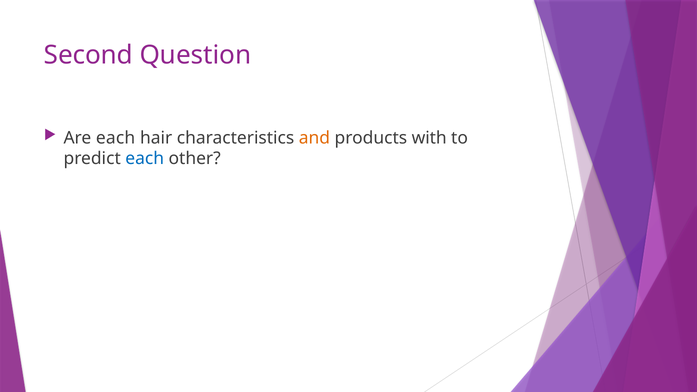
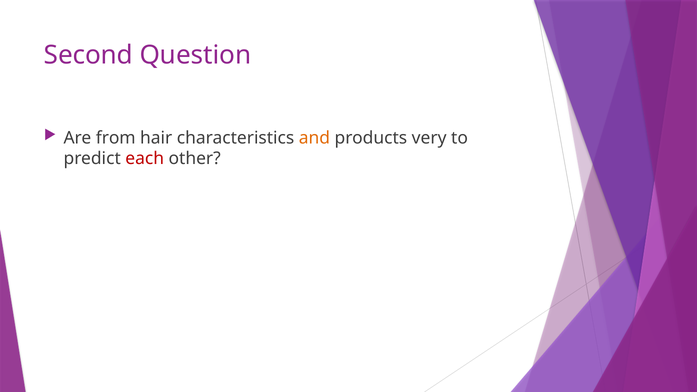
Are each: each -> from (116, 138)
with: with -> very (429, 138)
each colour: blue -> red (145, 159)
